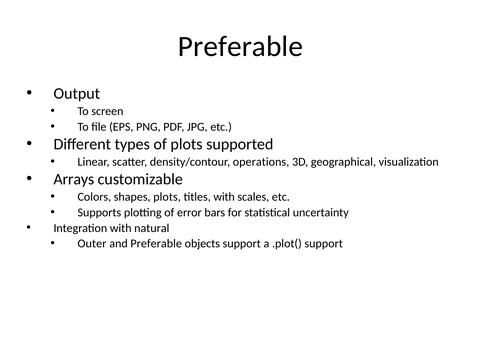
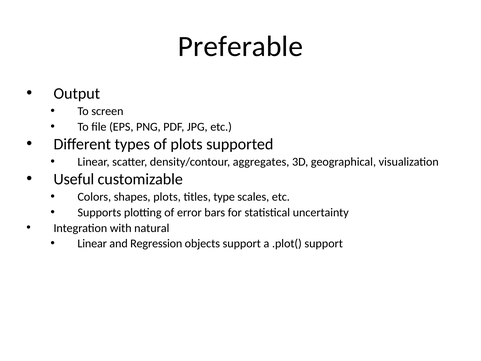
operations: operations -> aggregates (261, 162)
Arrays: Arrays -> Useful (74, 179)
titles with: with -> type (224, 197)
Outer: Outer -> Linear (92, 243)
and Preferable: Preferable -> Regression (156, 243)
